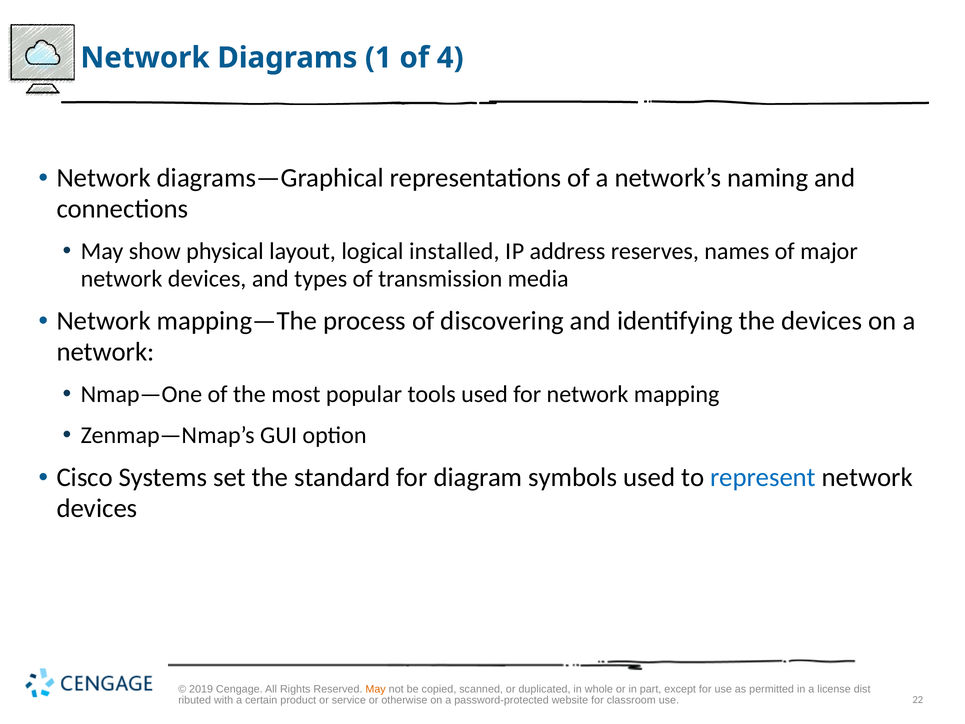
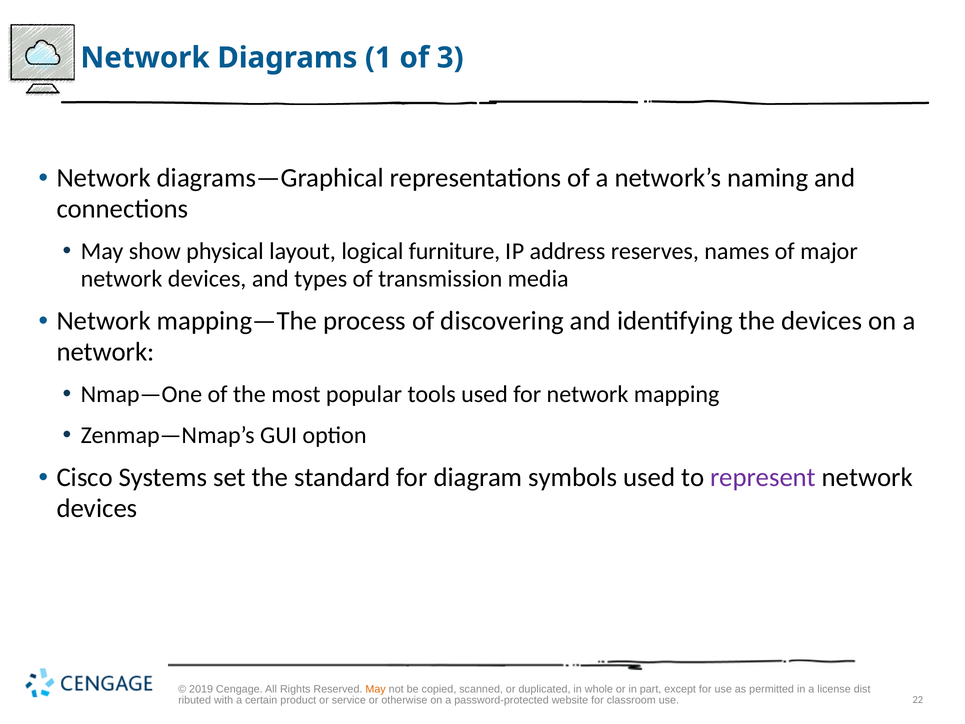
4: 4 -> 3 (450, 58)
installed: installed -> furniture (454, 251)
represent colour: blue -> purple (763, 477)
